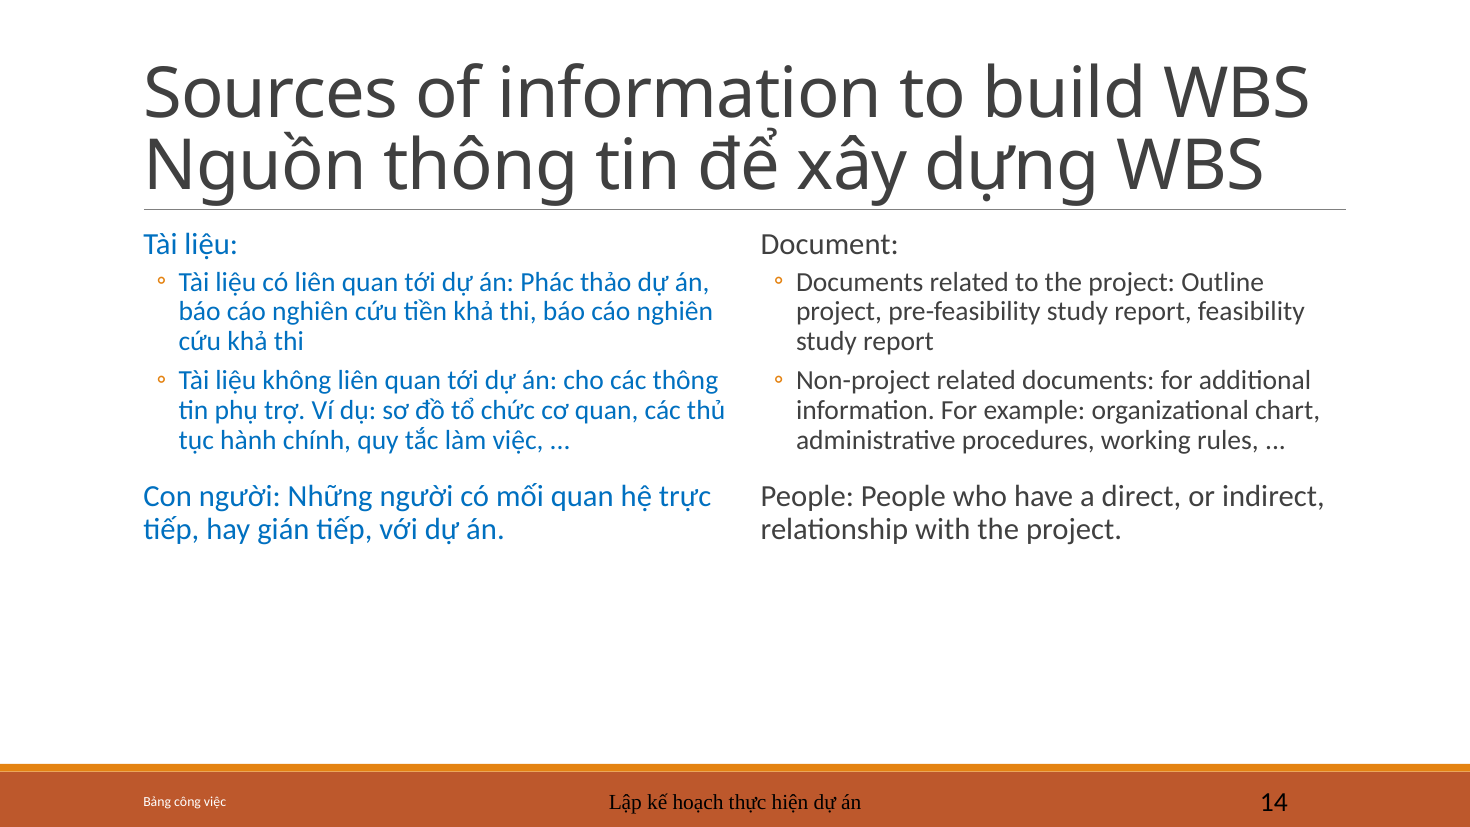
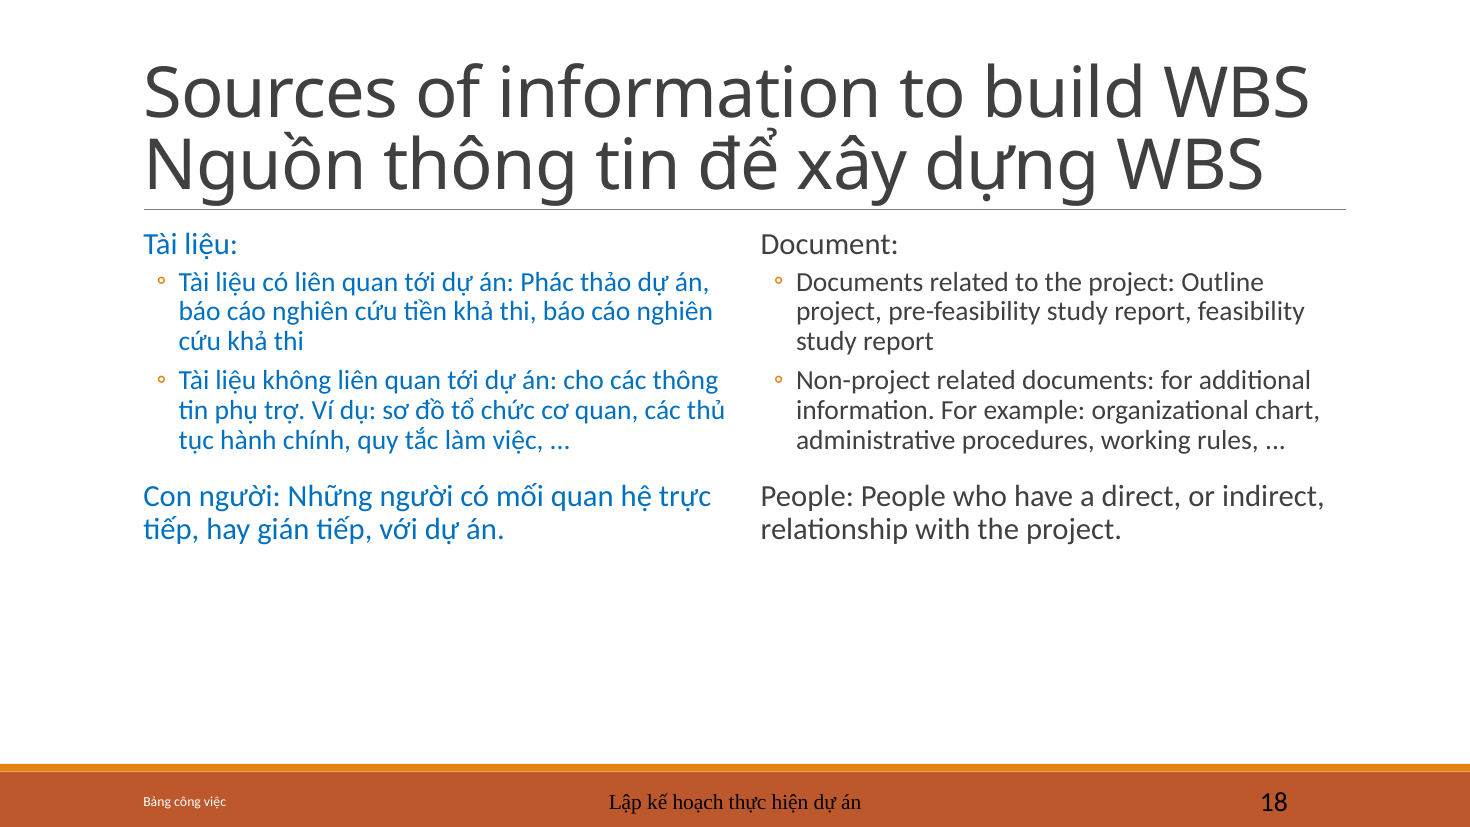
14: 14 -> 18 (1274, 802)
